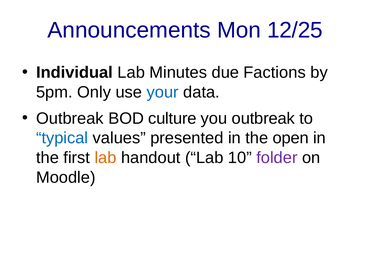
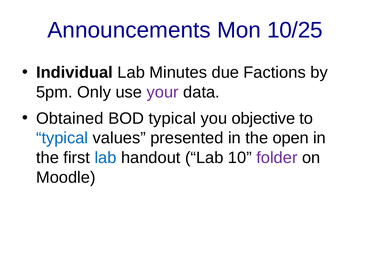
12/25: 12/25 -> 10/25 (295, 30)
your colour: blue -> purple (163, 92)
Outbreak: Outbreak -> Obtained (70, 119)
BOD culture: culture -> typical (172, 119)
you outbreak: outbreak -> objective (263, 119)
lab colour: orange -> blue (105, 158)
